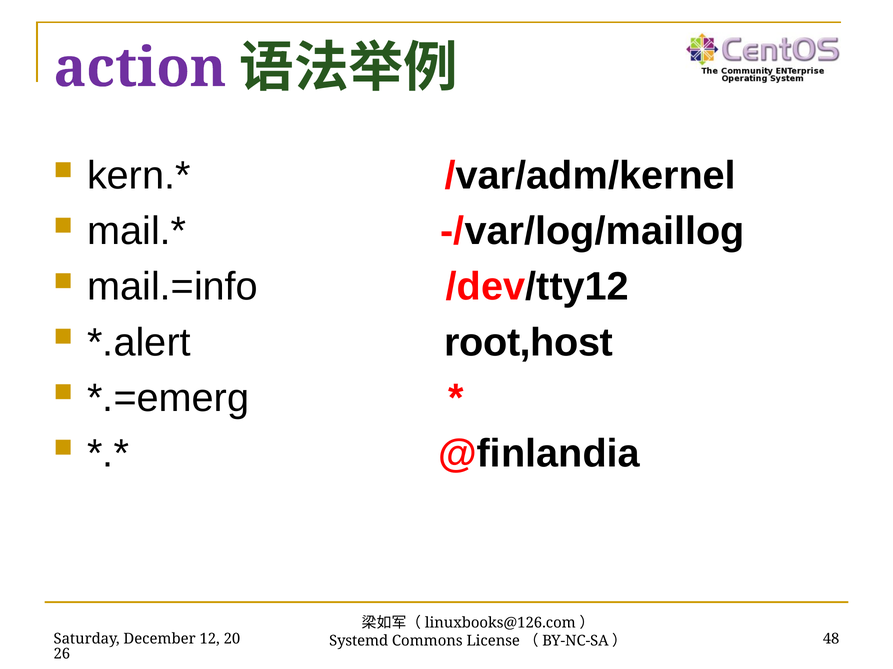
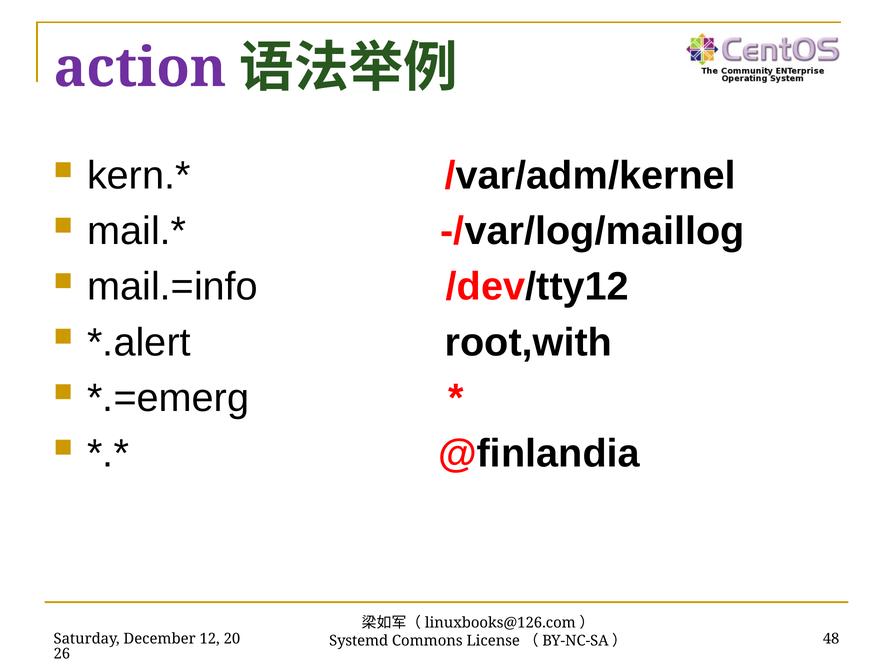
root,host: root,host -> root,with (528, 343)
